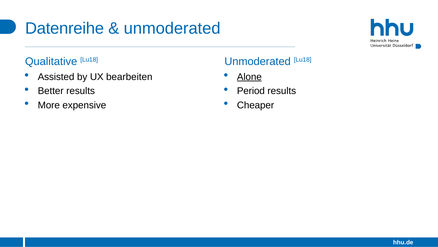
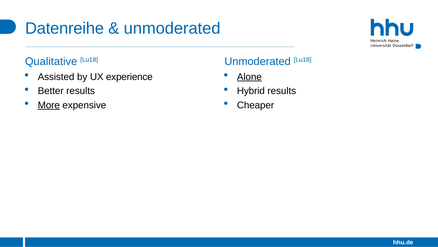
bearbeiten: bearbeiten -> experience (129, 77)
Period: Period -> Hybrid (251, 91)
More underline: none -> present (49, 105)
